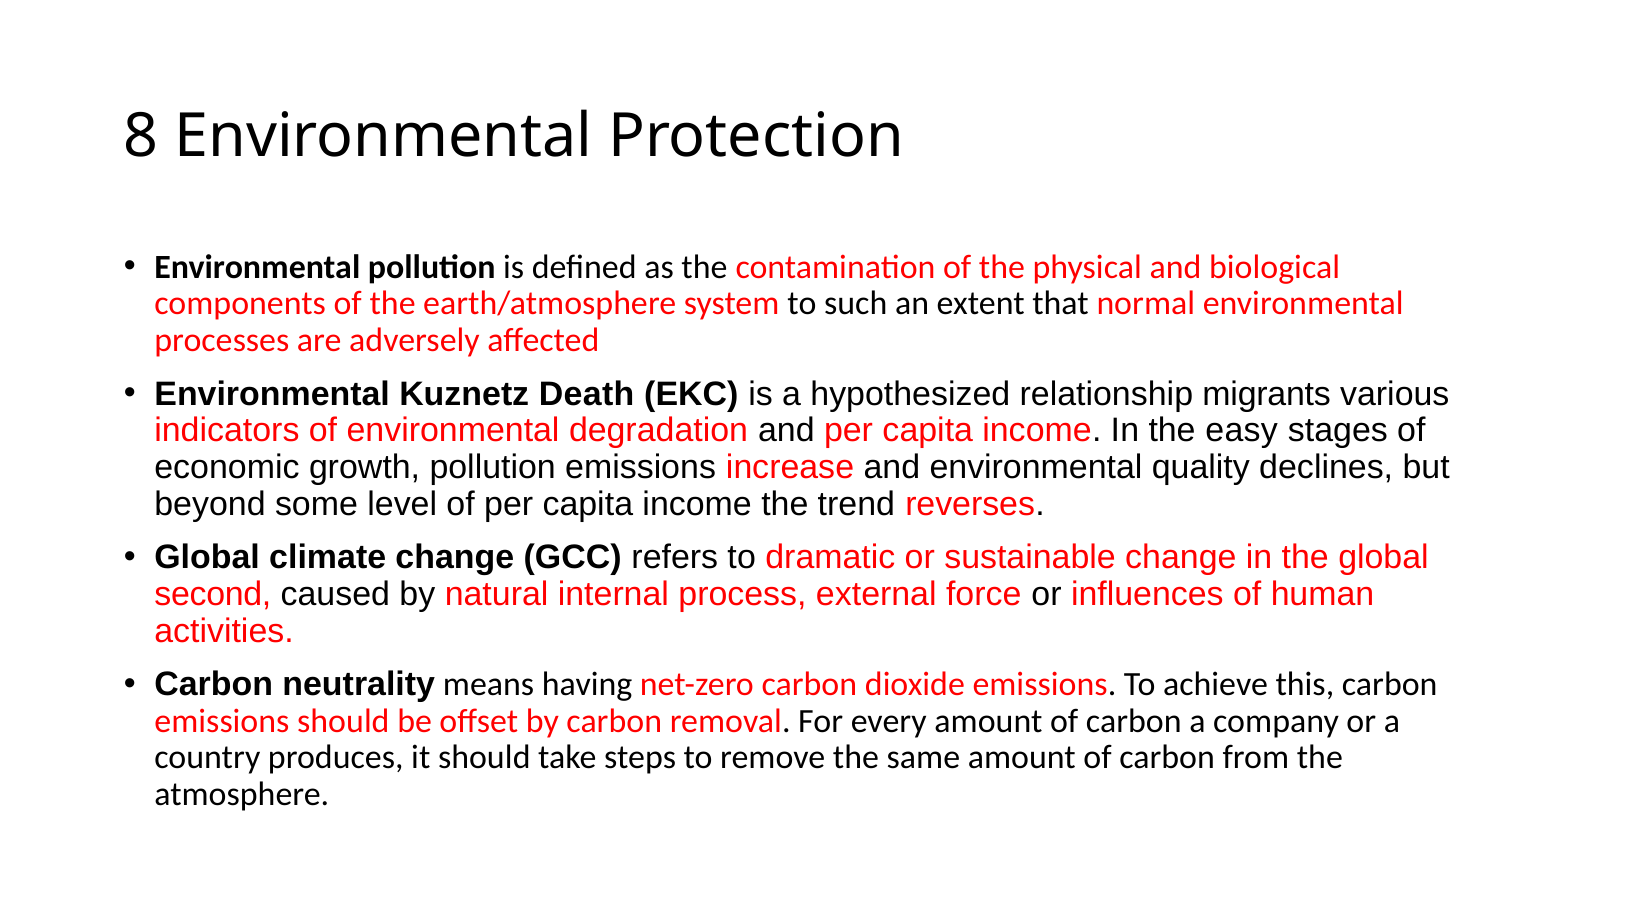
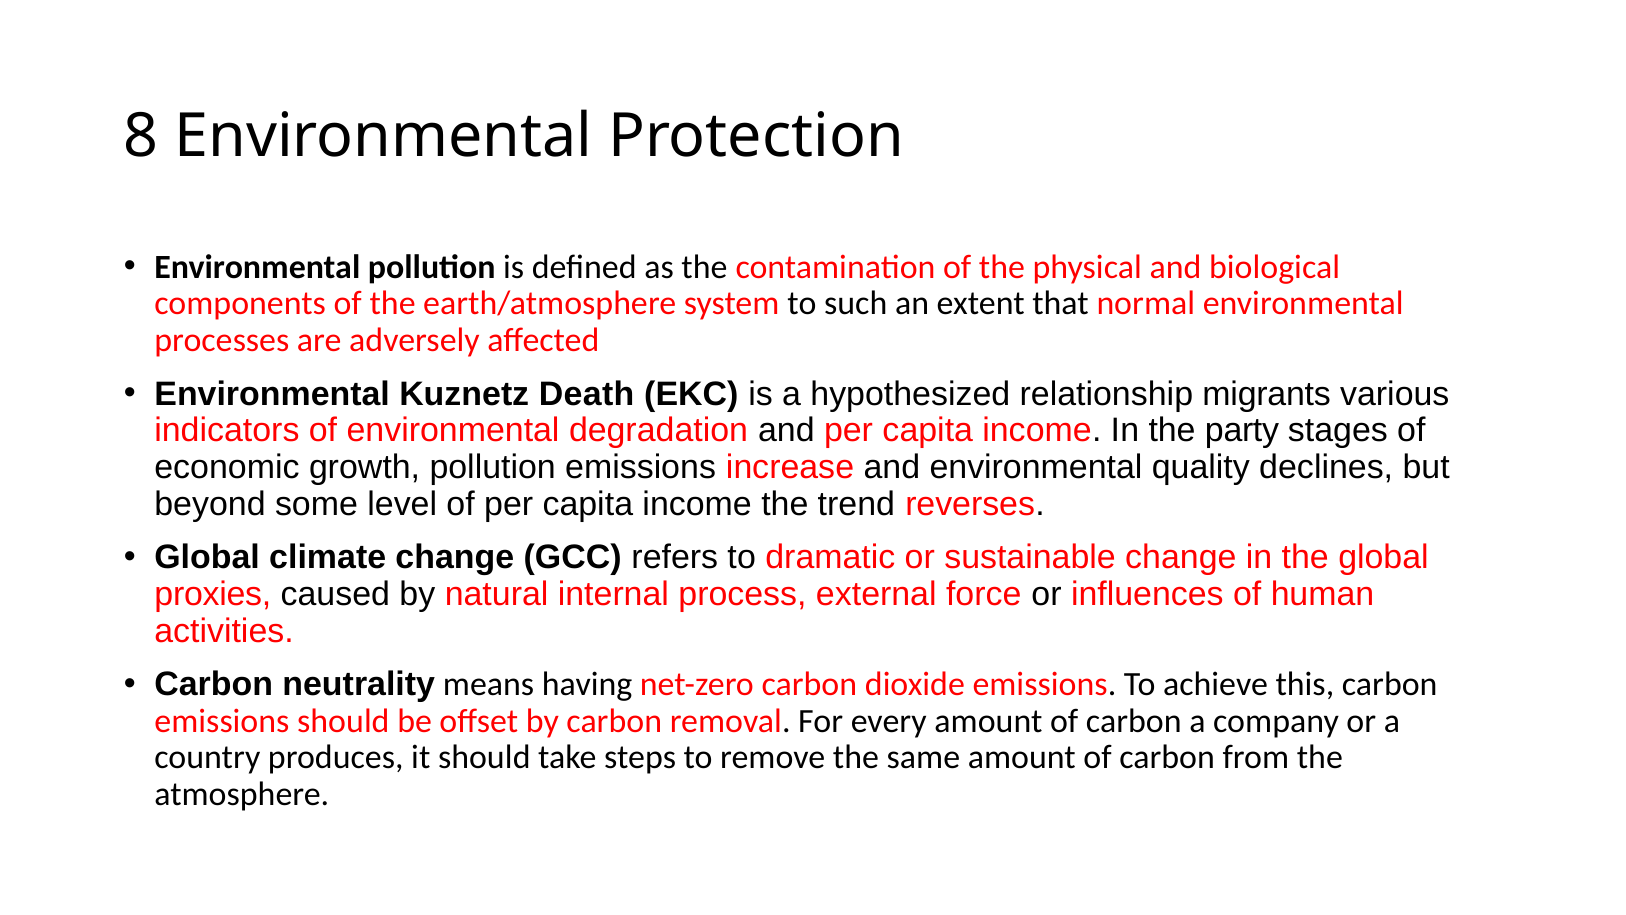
easy: easy -> party (1242, 431)
second: second -> proxies (213, 594)
